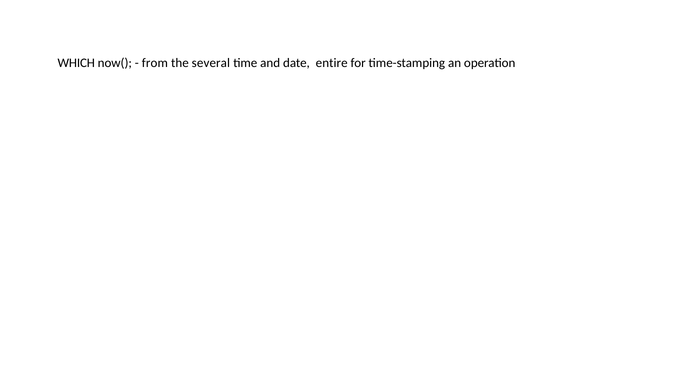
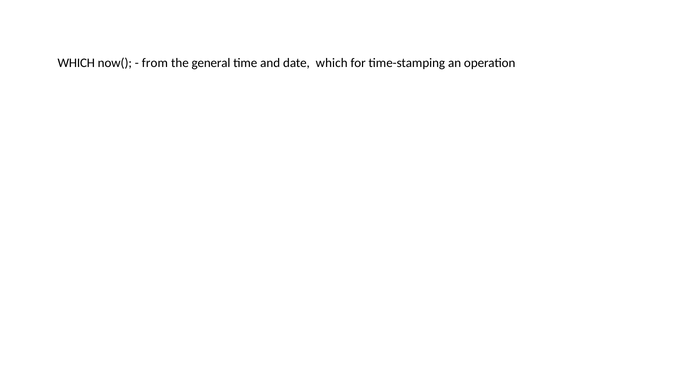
several: several -> general (211, 63)
date entire: entire -> which (332, 63)
